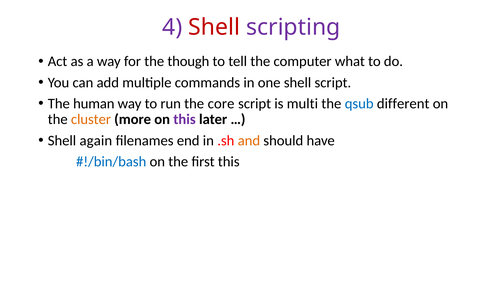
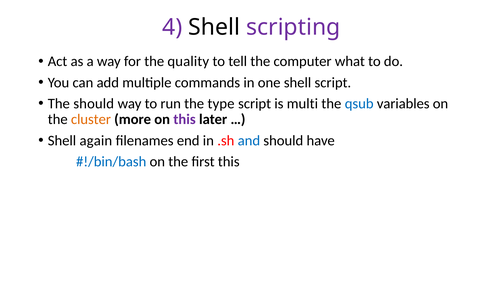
Shell colour: red -> black (214, 27)
though: though -> quality (188, 61)
The human: human -> should (94, 104)
core: core -> type (221, 104)
different: different -> variables (403, 104)
and colour: orange -> blue (249, 141)
